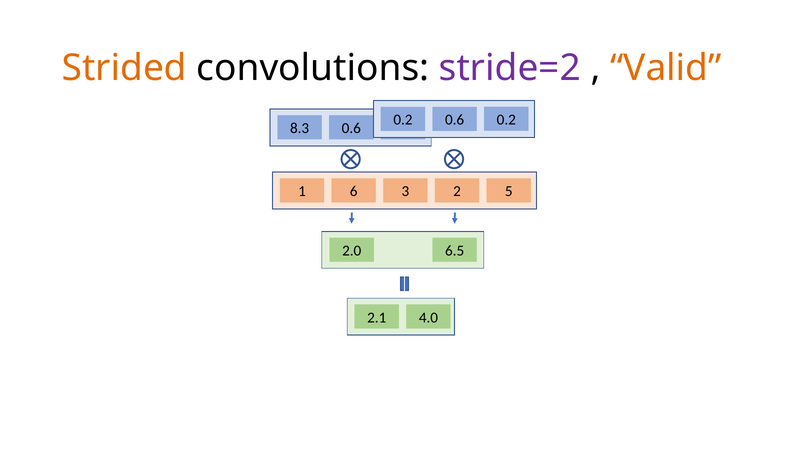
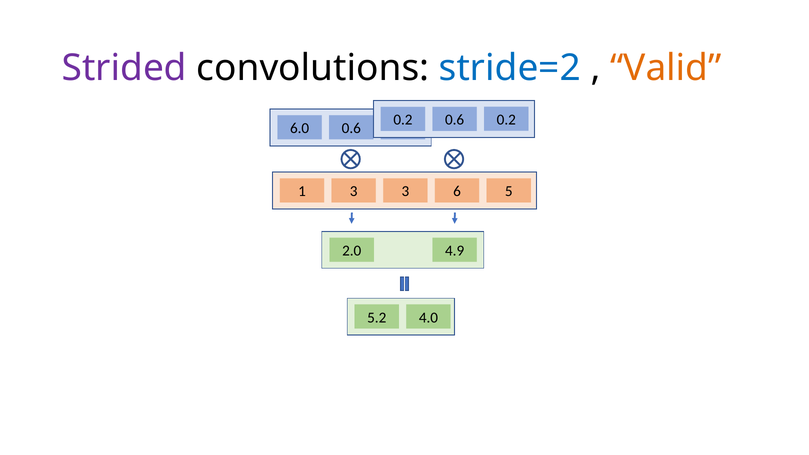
Strided colour: orange -> purple (124, 68)
stride=2 colour: purple -> blue (510, 68)
8.3: 8.3 -> 6.0 (300, 128)
1 6: 6 -> 3 (354, 191)
2: 2 -> 6 (457, 191)
6.5: 6.5 -> 4.9 (455, 251)
2.1: 2.1 -> 5.2 (377, 318)
